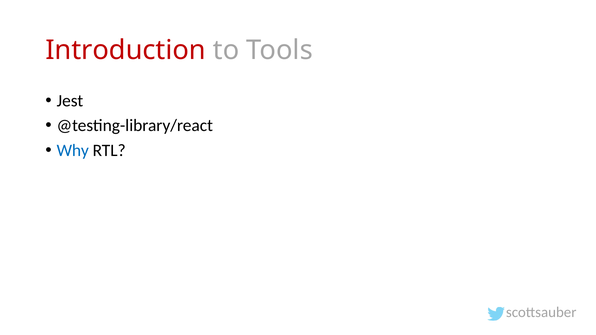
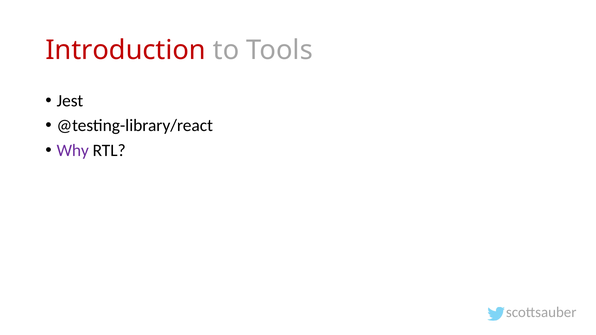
Why colour: blue -> purple (73, 151)
